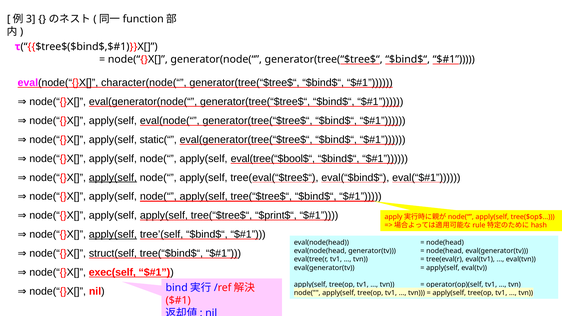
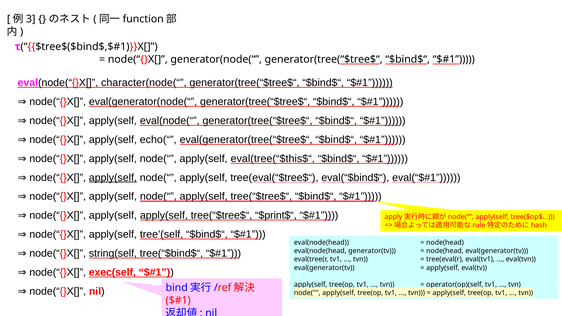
static(“: static(“ -> echo(“ (158, 140)
eval(tree(“$bool$“: eval(tree(“$bool$“ -> eval(tree(“$this$“ (273, 159)
apply(self underline: present -> none (113, 235)
struct(self: struct(self -> string(self (113, 253)
